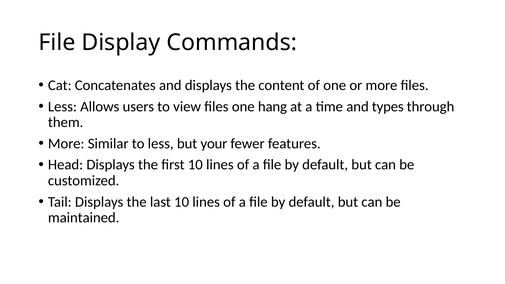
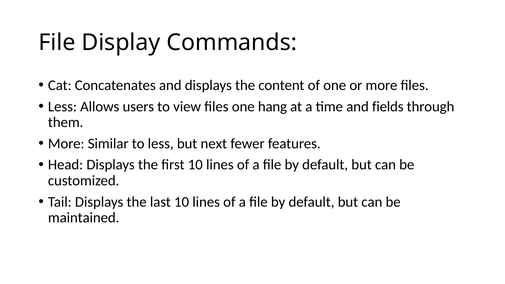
types: types -> fields (388, 107)
your: your -> next (214, 144)
